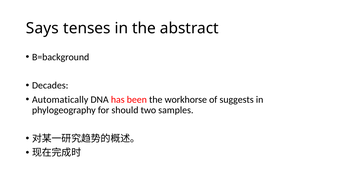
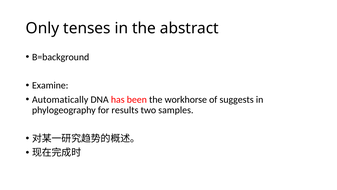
Says: Says -> Only (42, 28)
Decades: Decades -> Examine (50, 85)
should: should -> results (125, 110)
